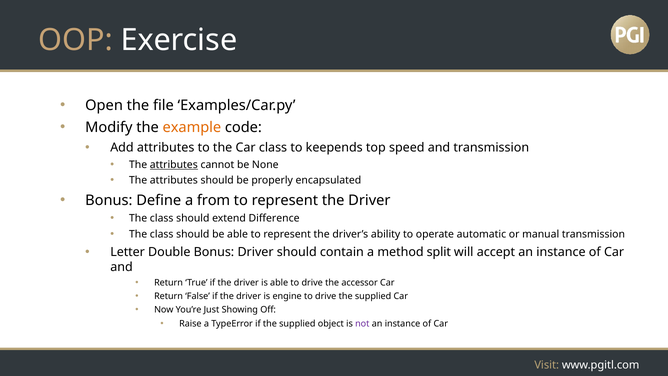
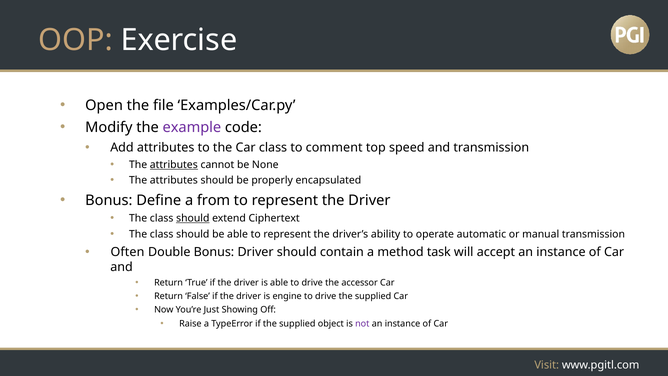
example colour: orange -> purple (192, 127)
keepends: keepends -> comment (334, 148)
should underline: none -> present (193, 218)
Difference: Difference -> Ciphertext (274, 218)
Letter: Letter -> Often (127, 252)
split: split -> task (439, 252)
